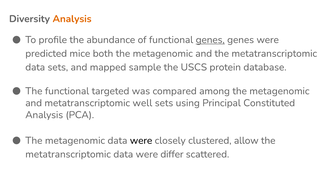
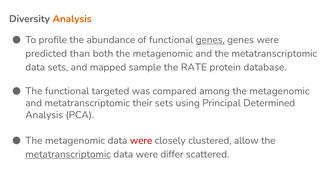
mice: mice -> than (80, 53)
USCS: USCS -> RATE (194, 67)
well: well -> their (142, 103)
Constituted: Constituted -> Determined (269, 103)
were colour: black -> red (141, 140)
metatranscriptomic underline: none -> present (68, 154)
